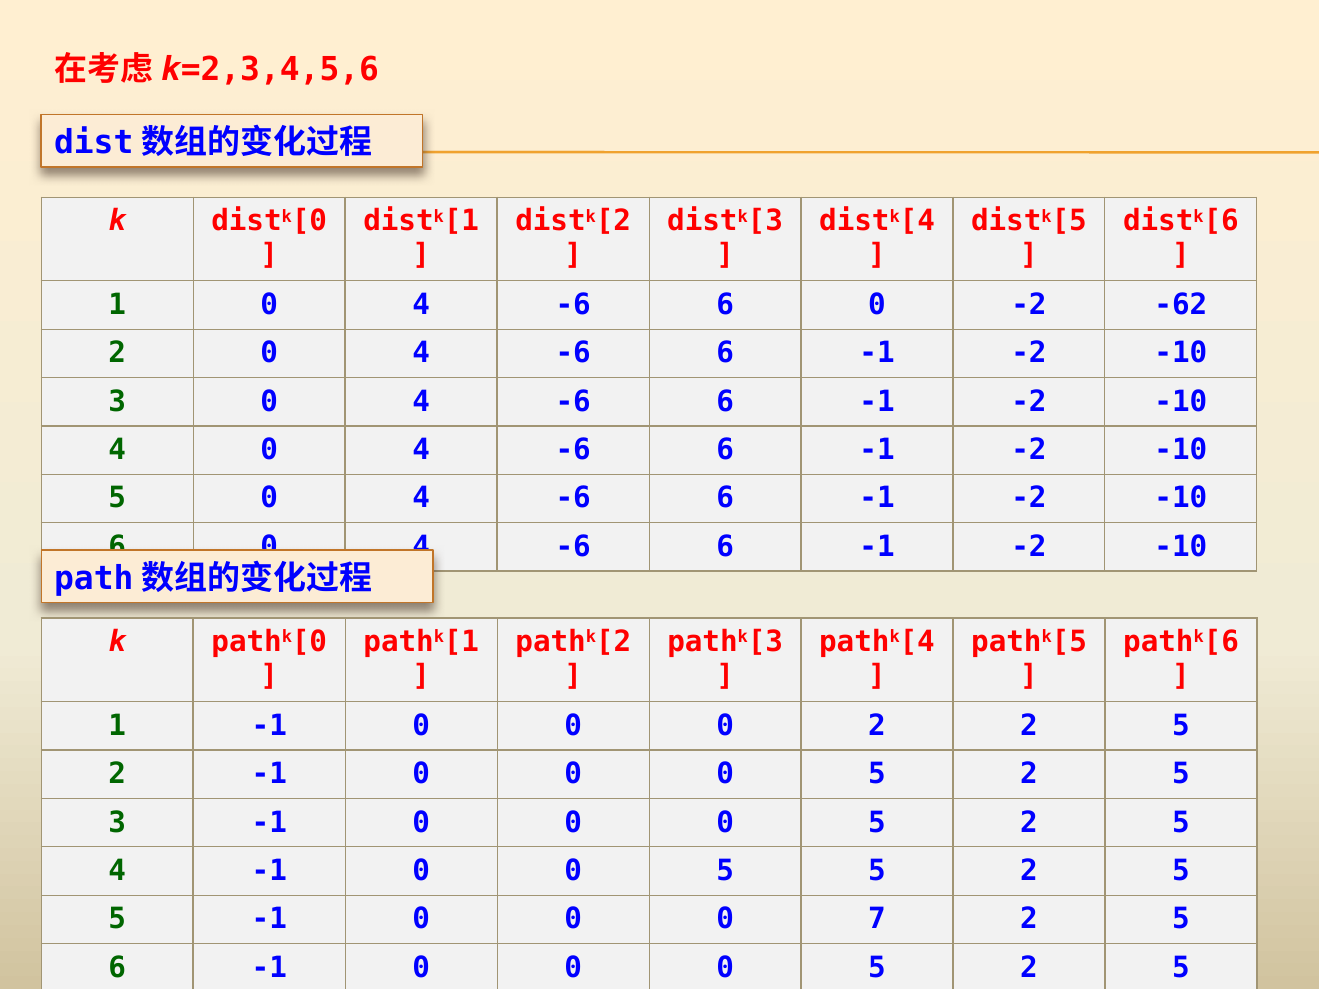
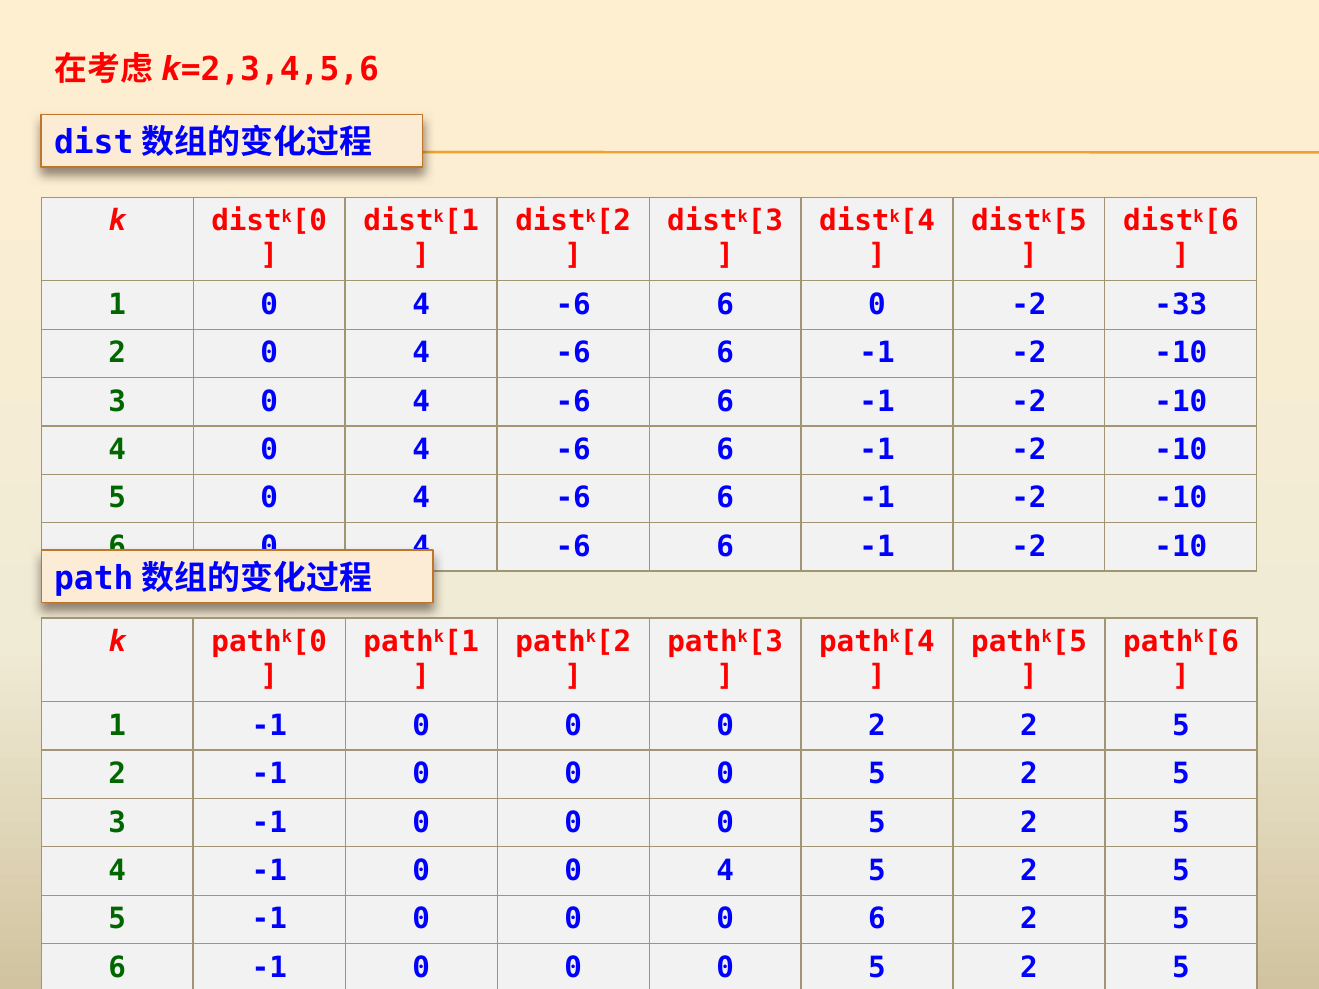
-62: -62 -> -33 (1181, 305)
-1 0 0 5: 5 -> 4 (725, 871)
0 7: 7 -> 6 (877, 919)
